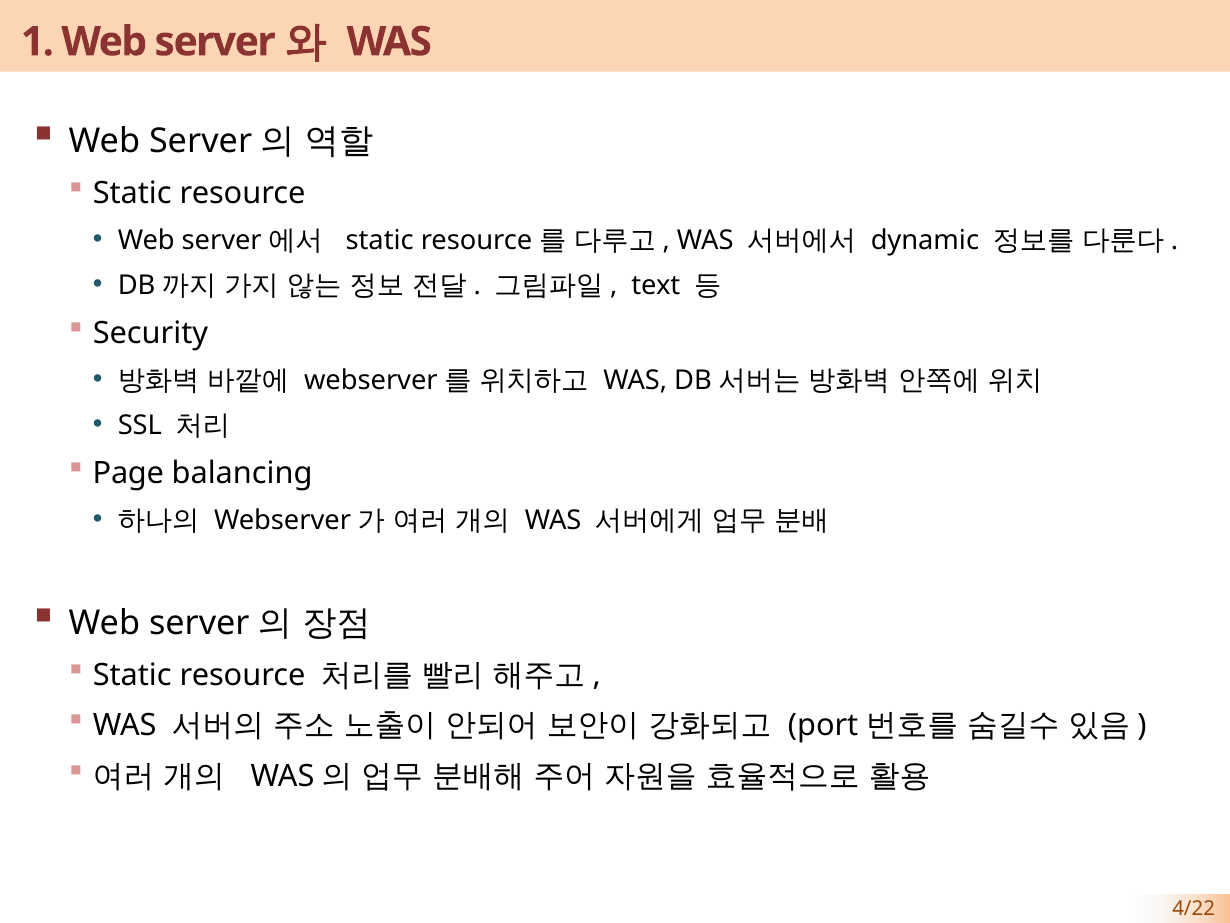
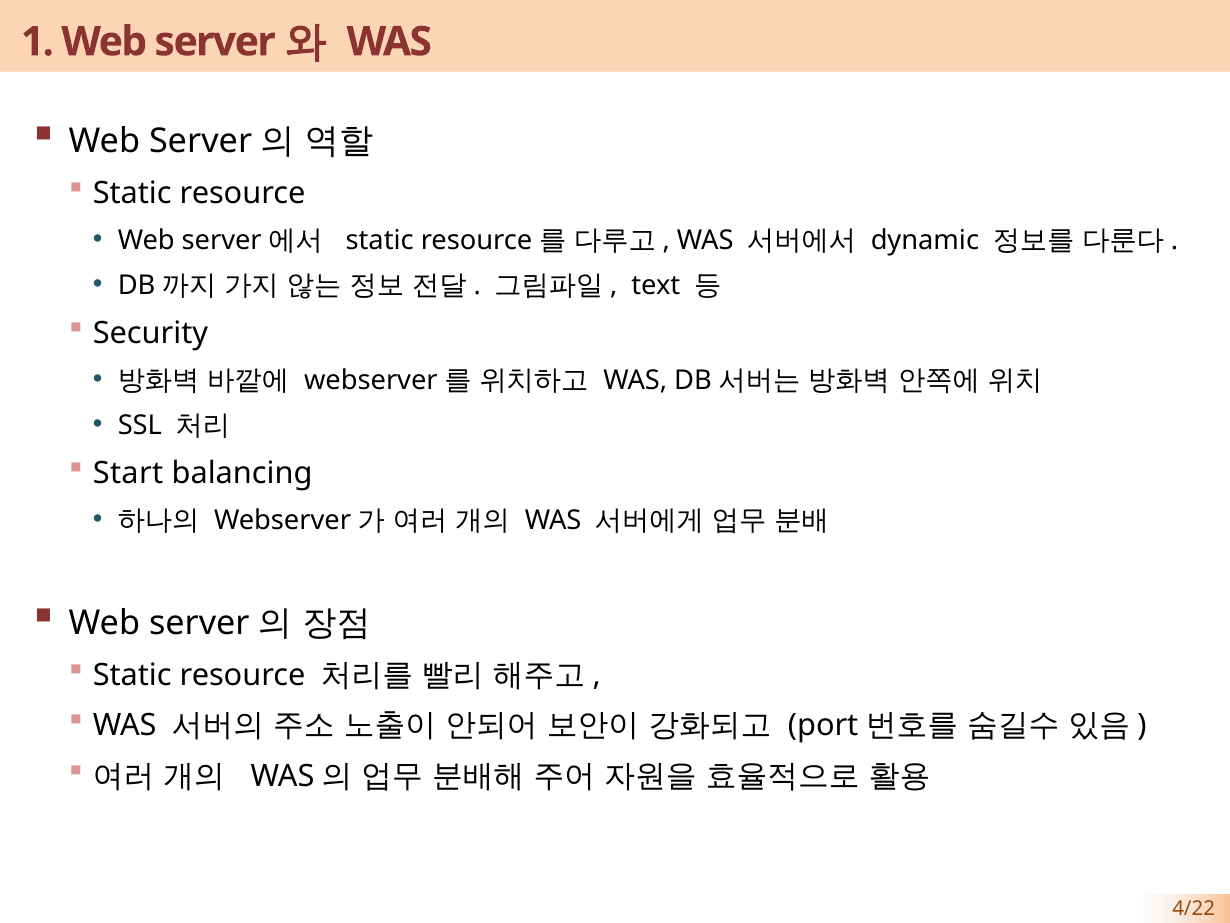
Page: Page -> Start (128, 473)
